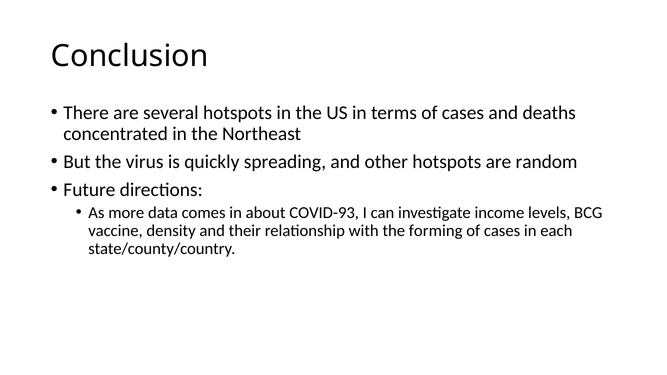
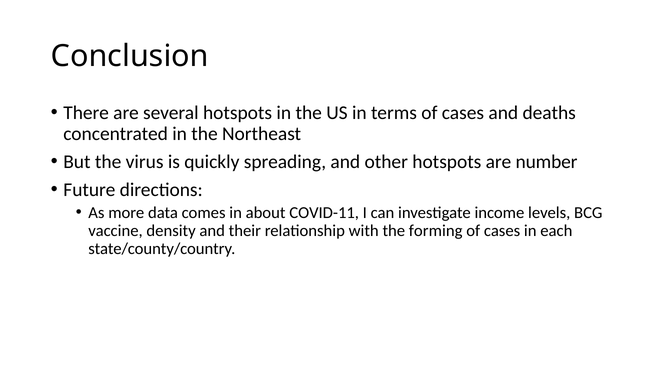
random: random -> number (547, 162)
COVID-93: COVID-93 -> COVID-11 (324, 213)
